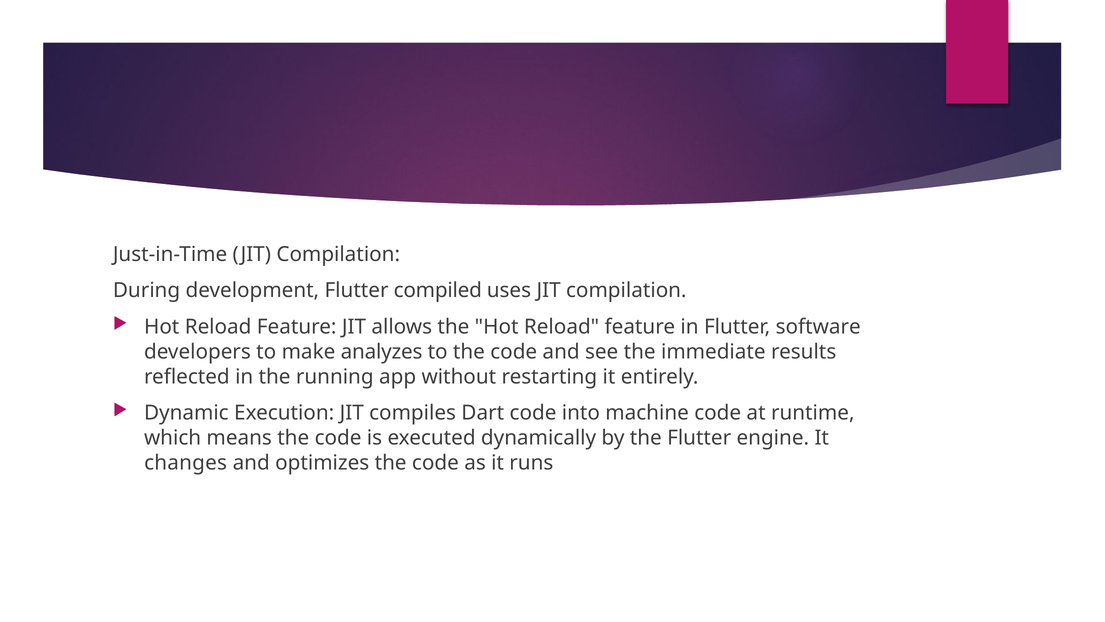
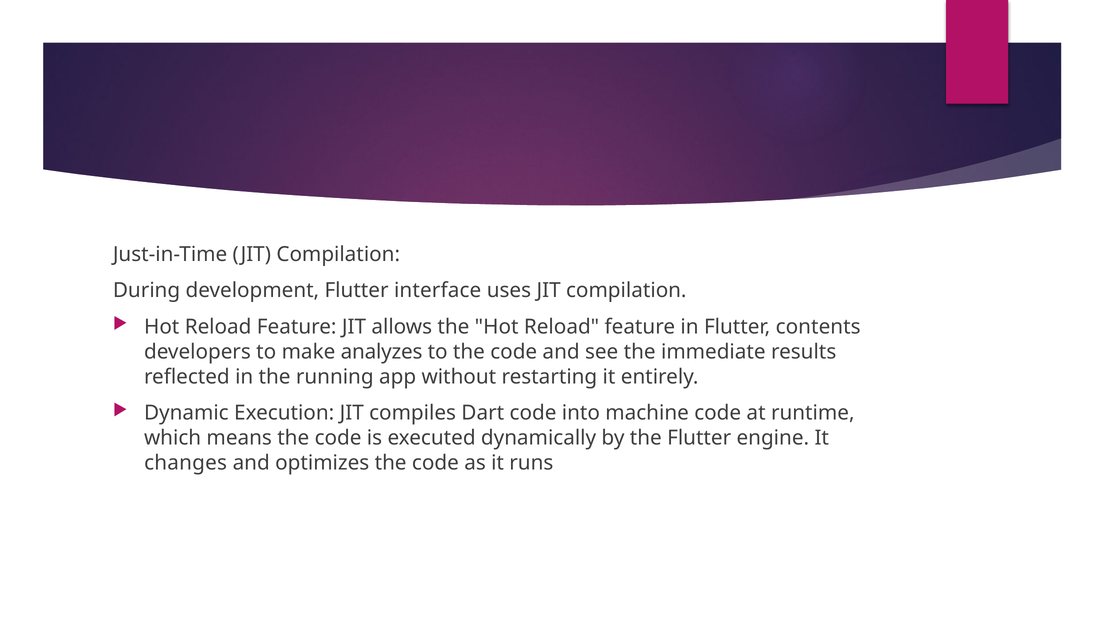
compiled: compiled -> interface (438, 290)
software: software -> contents (818, 327)
